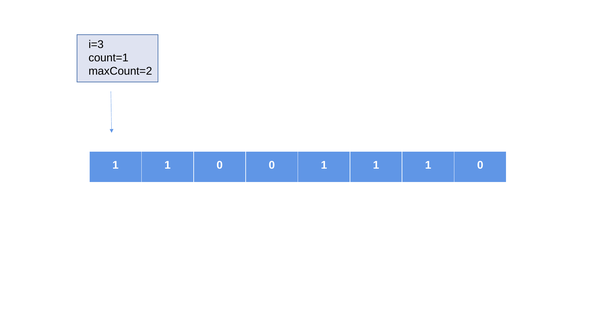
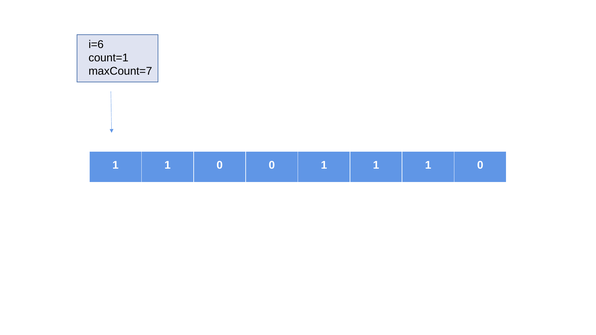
i=3: i=3 -> i=6 (96, 44)
maxCount=2: maxCount=2 -> maxCount=7 (120, 71)
